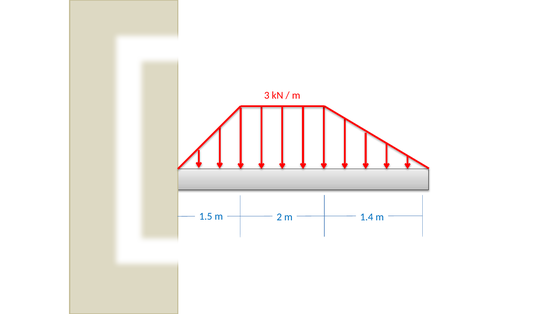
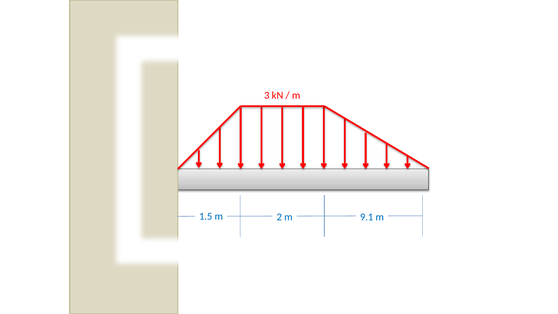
1.4: 1.4 -> 9.1 (367, 217)
